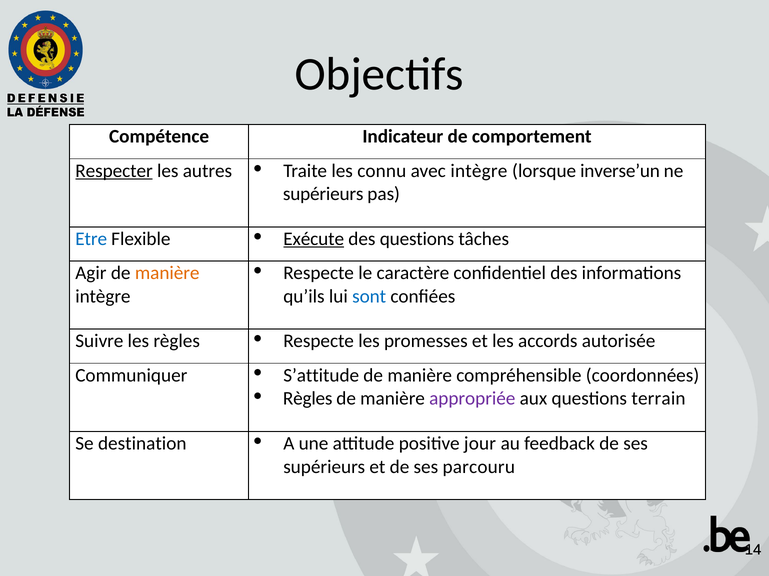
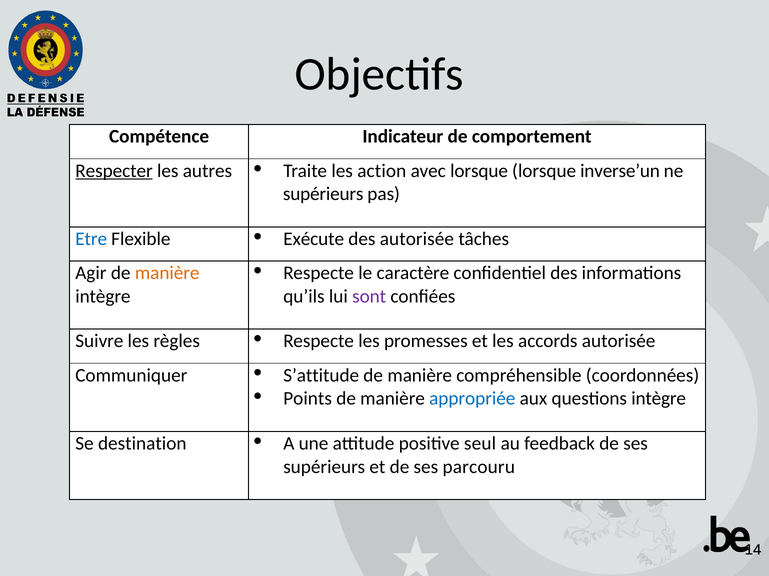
connu: connu -> action (382, 171)
avec intègre: intègre -> lorsque (479, 171)
Exécute underline: present -> none (314, 239)
des questions: questions -> autorisée (417, 239)
sont colour: blue -> purple (369, 297)
Règles: Règles -> Points (308, 399)
appropriée colour: purple -> blue (472, 399)
questions terrain: terrain -> intègre (659, 399)
jour: jour -> seul (480, 444)
